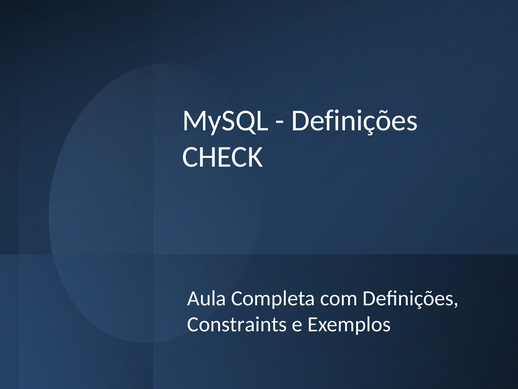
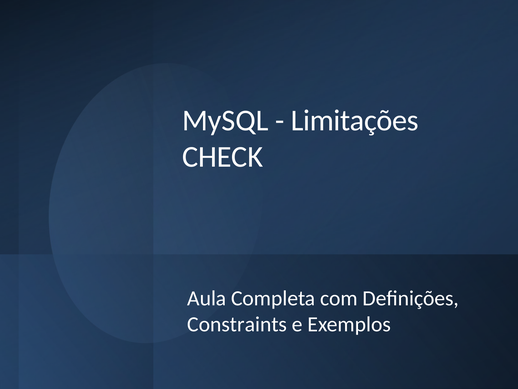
Definições: Definições -> Limitações (355, 120)
